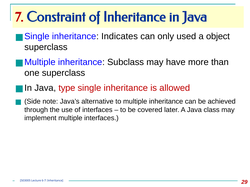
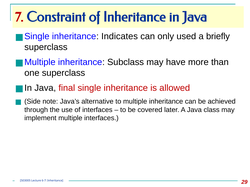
object: object -> briefly (218, 36)
type: type -> final (67, 88)
